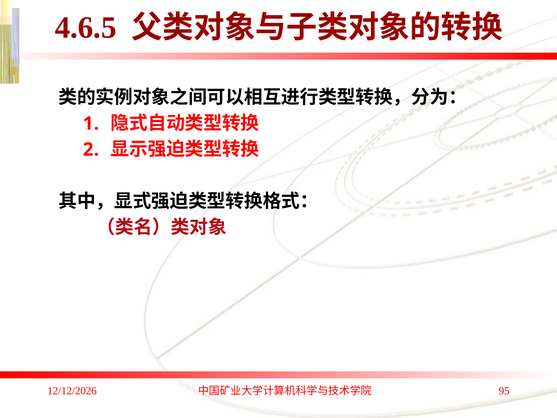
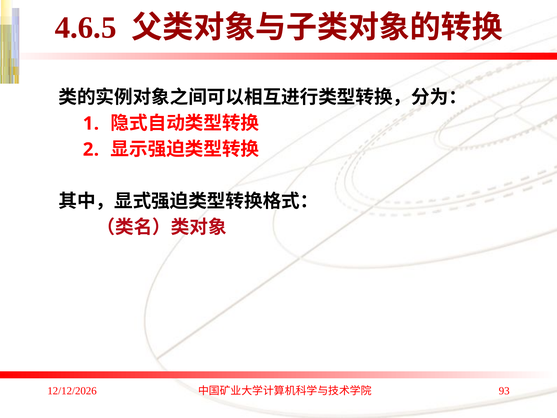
95: 95 -> 93 (504, 391)
